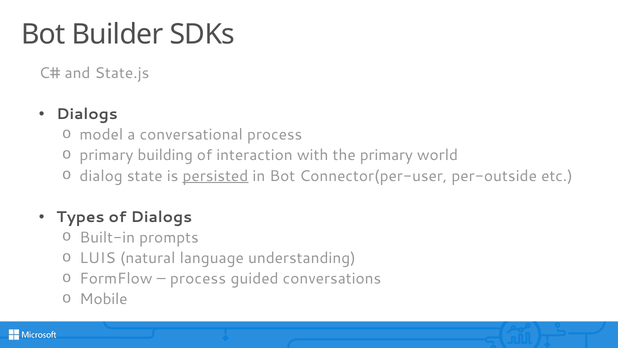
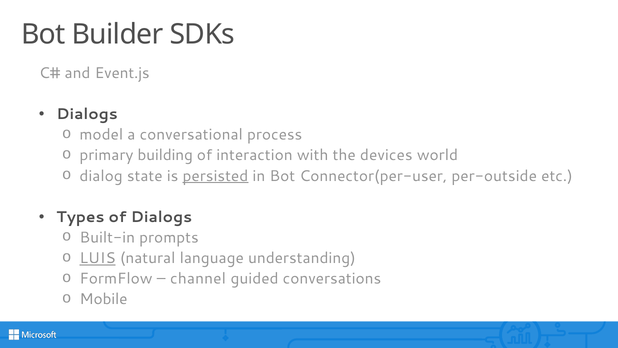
State.js: State.js -> Event.js (122, 73)
the primary: primary -> devices (386, 155)
LUIS underline: none -> present (98, 258)
process: process -> channel (198, 278)
